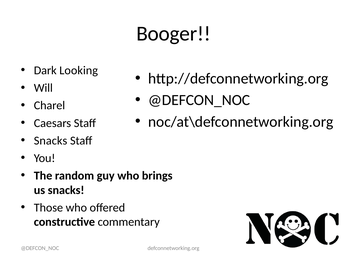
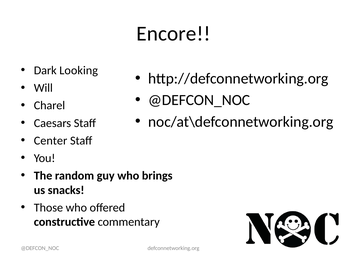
Booger: Booger -> Encore (173, 34)
Snacks: Snacks -> Center (51, 141)
